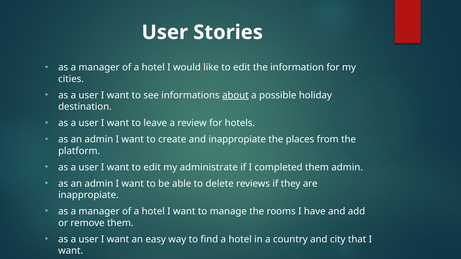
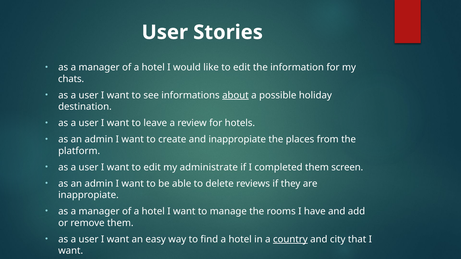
cities: cities -> chats (71, 79)
them admin: admin -> screen (347, 167)
country underline: none -> present (290, 240)
